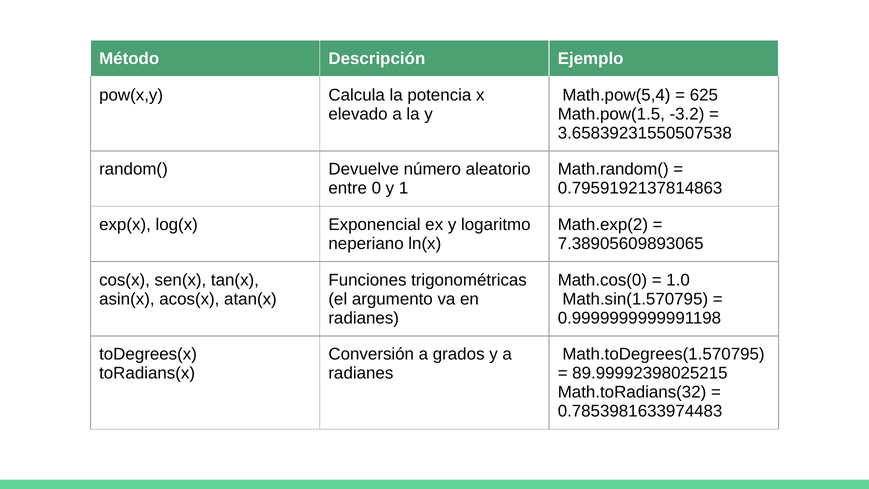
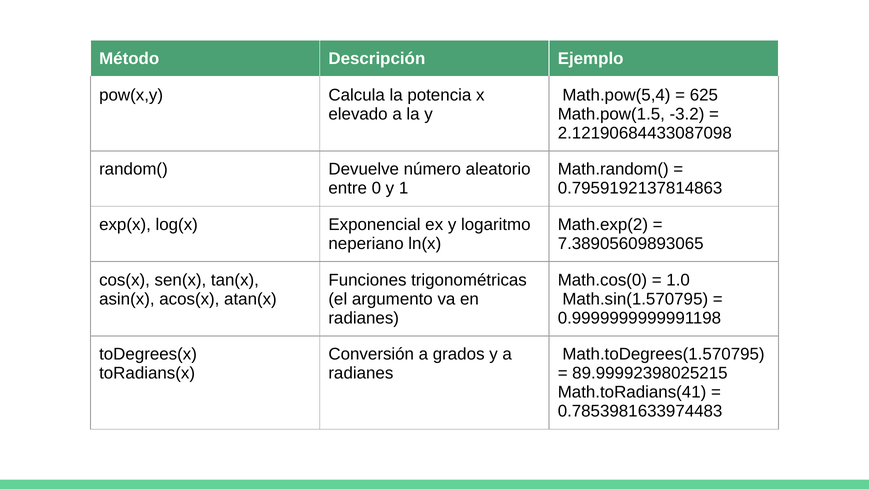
3.65839231550507538: 3.65839231550507538 -> 2.12190684433087098 (645, 133)
Math.toRadians(32: Math.toRadians(32 -> Math.toRadians(41 (632, 392)
